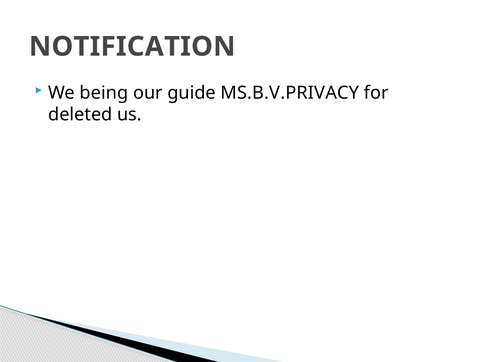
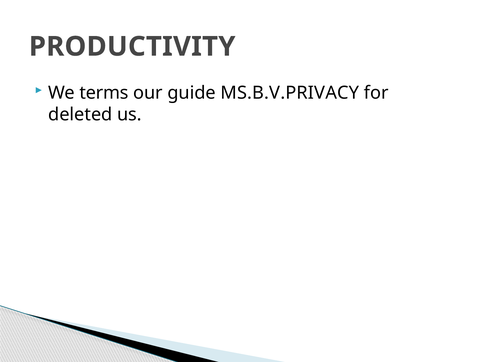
NOTIFICATION: NOTIFICATION -> PRODUCTIVITY (132, 47)
being: being -> terms (104, 93)
